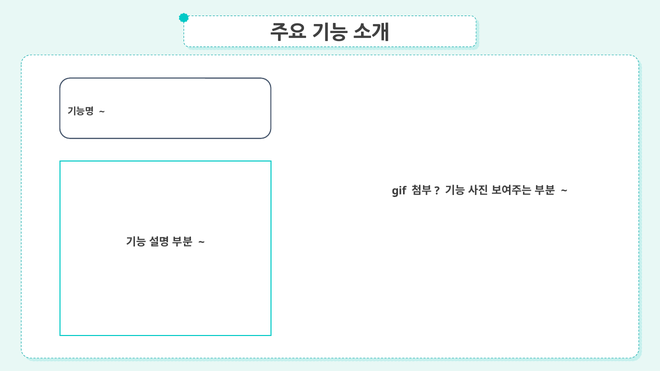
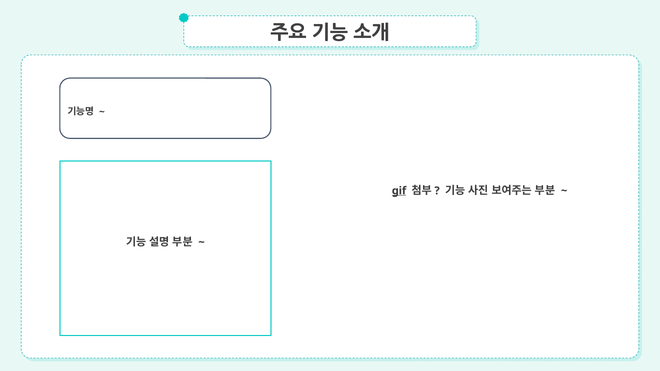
gif underline: none -> present (399, 191)
